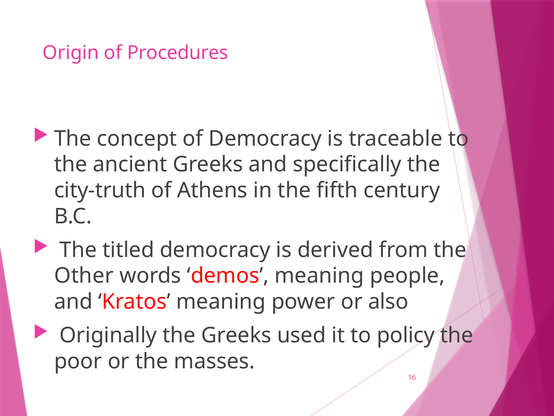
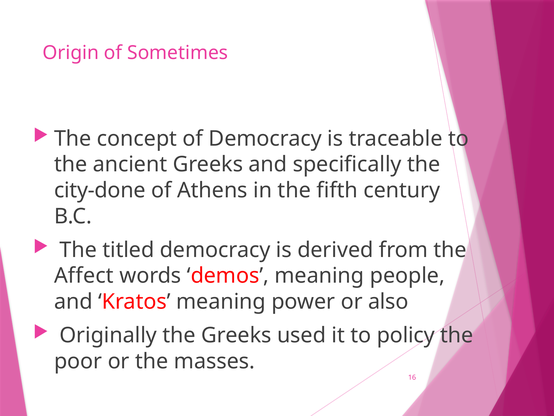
Procedures: Procedures -> Sometimes (178, 53)
city-truth: city-truth -> city-done (100, 190)
Other: Other -> Affect (84, 276)
